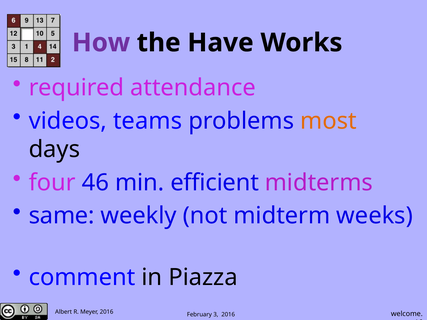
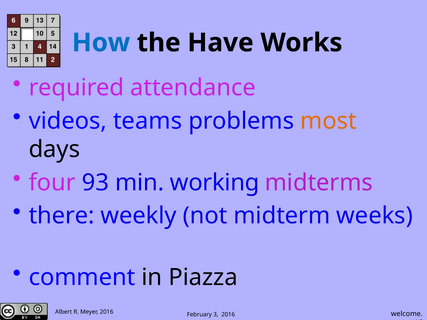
How colour: purple -> blue (101, 43)
46: 46 -> 93 (95, 183)
efficient: efficient -> working (215, 183)
same: same -> there (62, 216)
